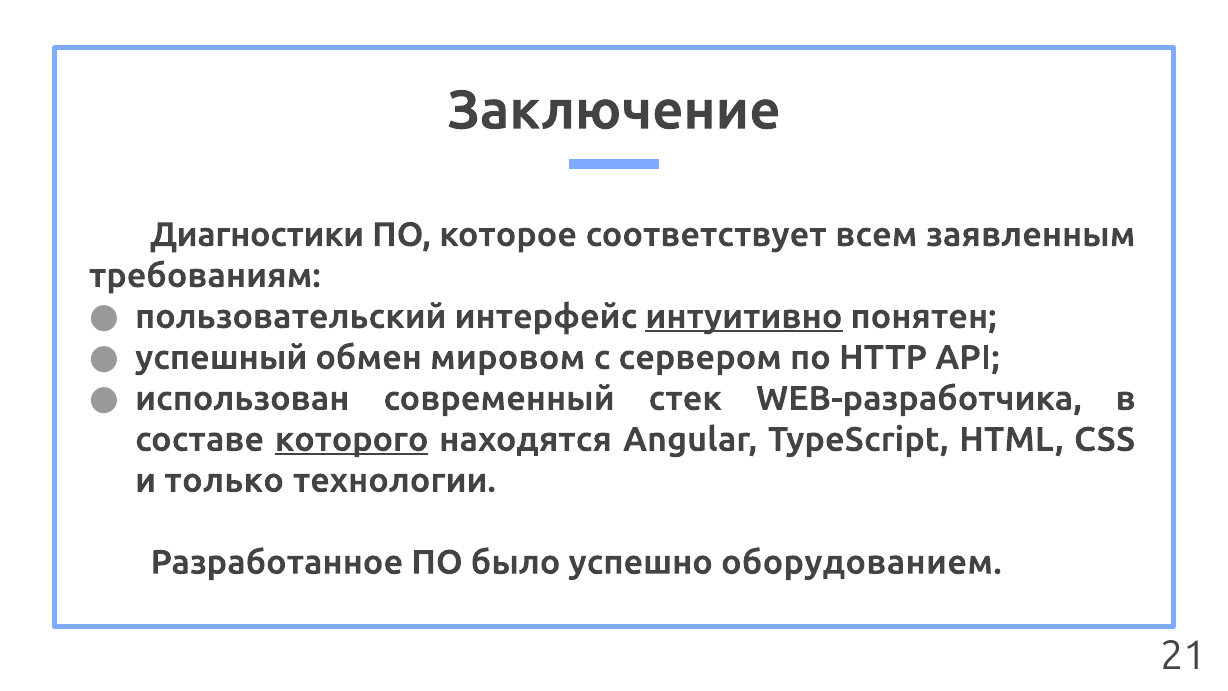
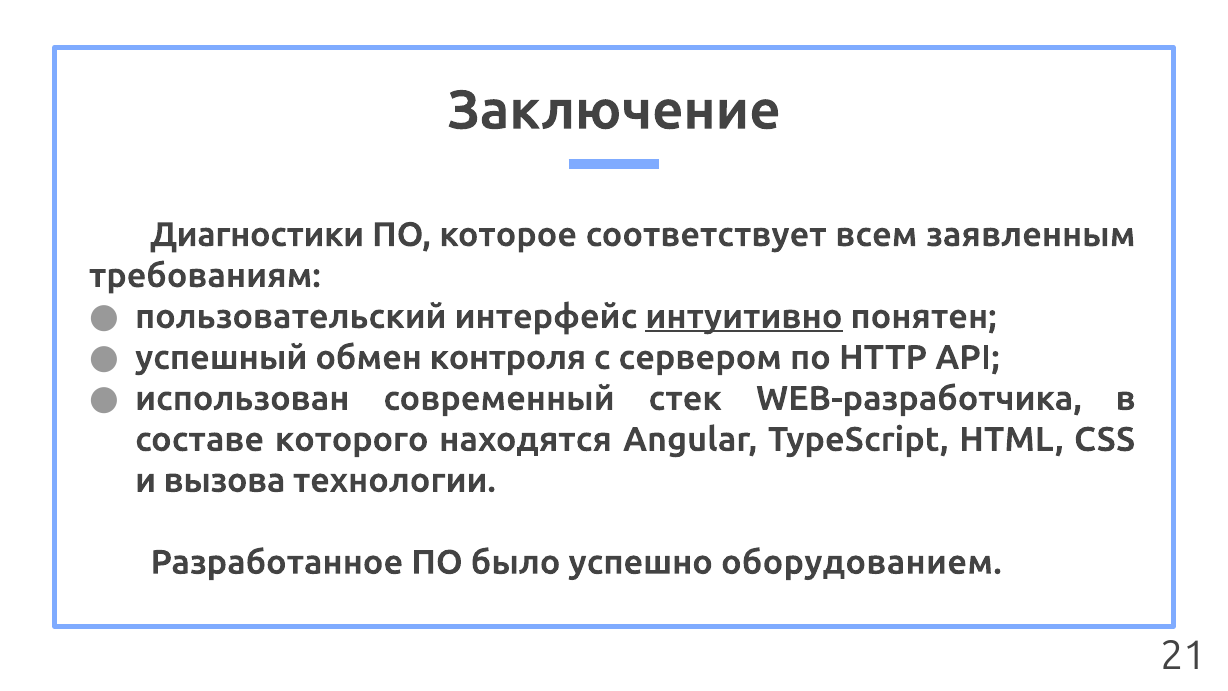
мировом: мировом -> контроля (508, 358)
которого underline: present -> none (352, 439)
только: только -> вызова (225, 480)
